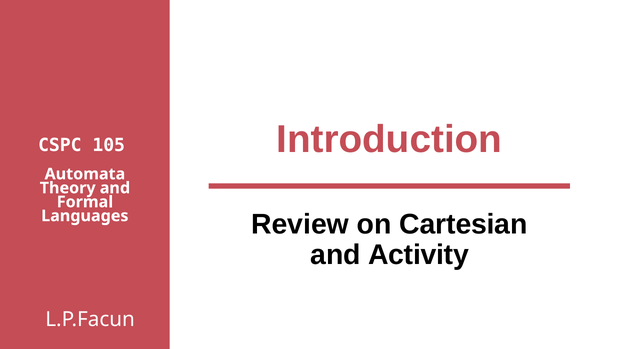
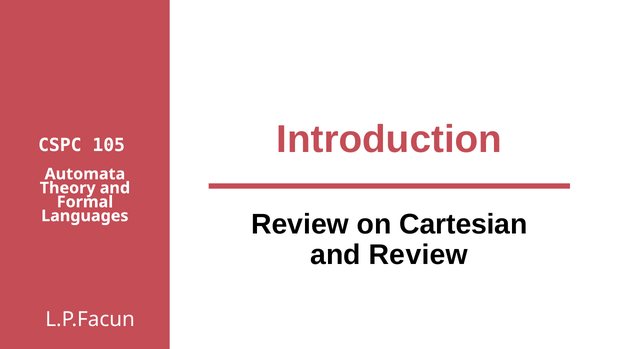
and Activity: Activity -> Review (418, 255)
